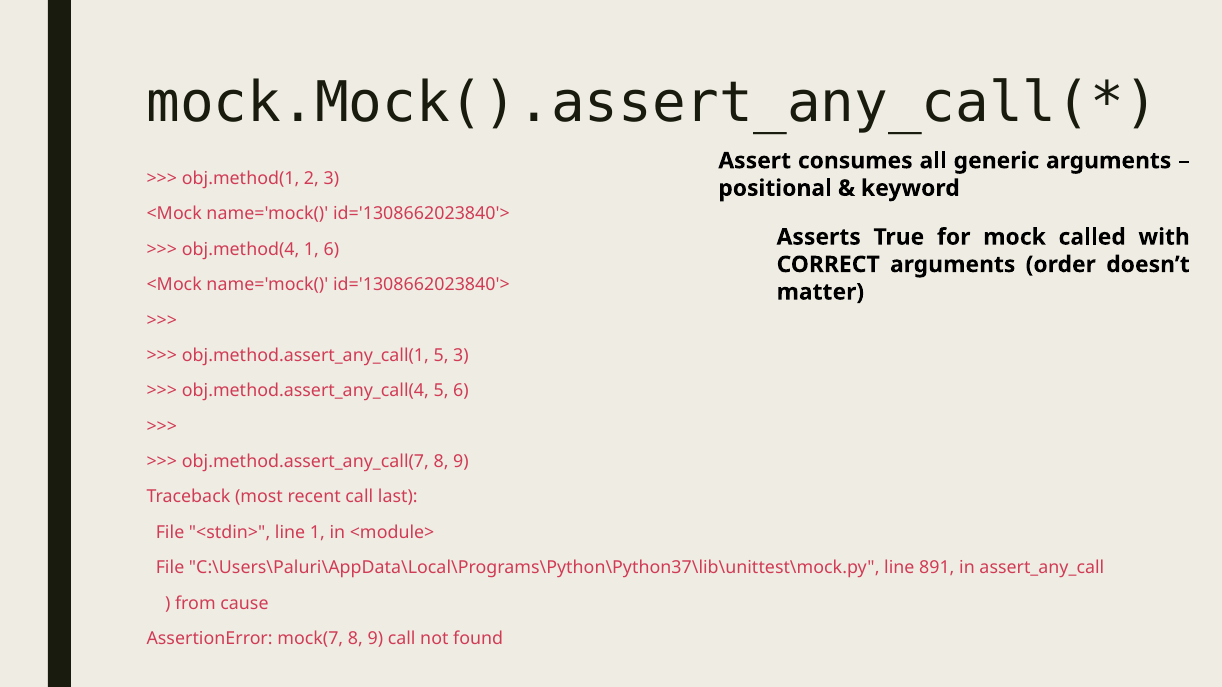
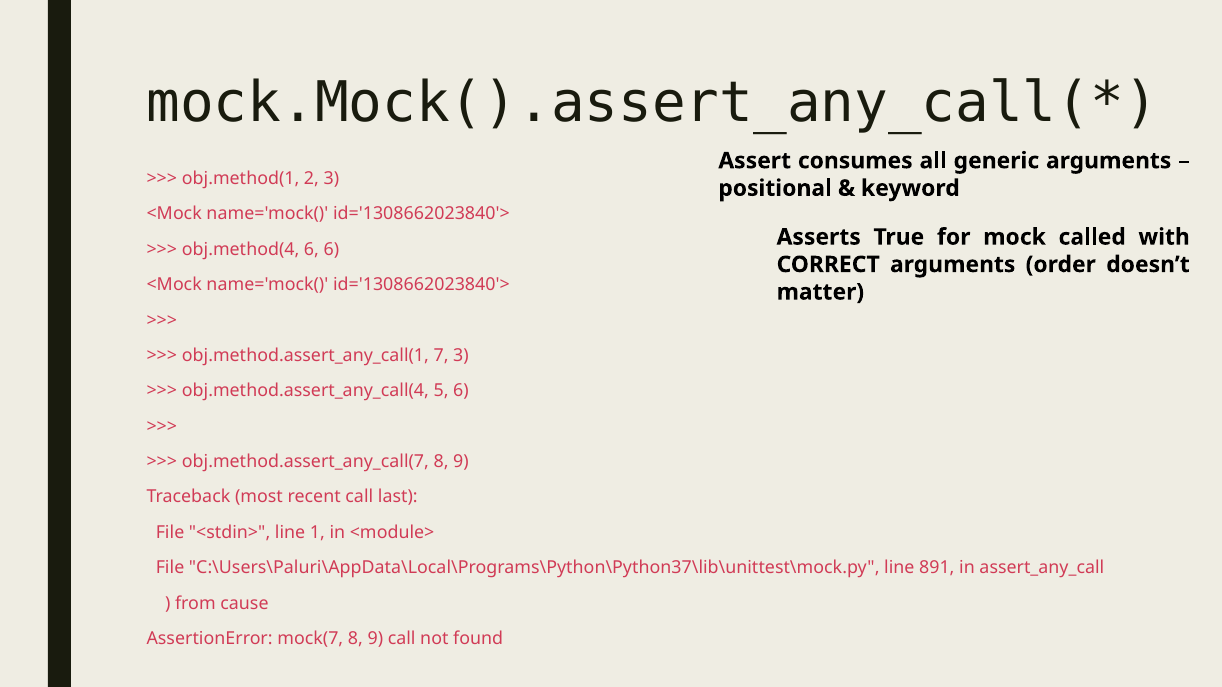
obj.method(4 1: 1 -> 6 (311, 250)
obj.method.assert_any_call(1 5: 5 -> 7 (441, 356)
